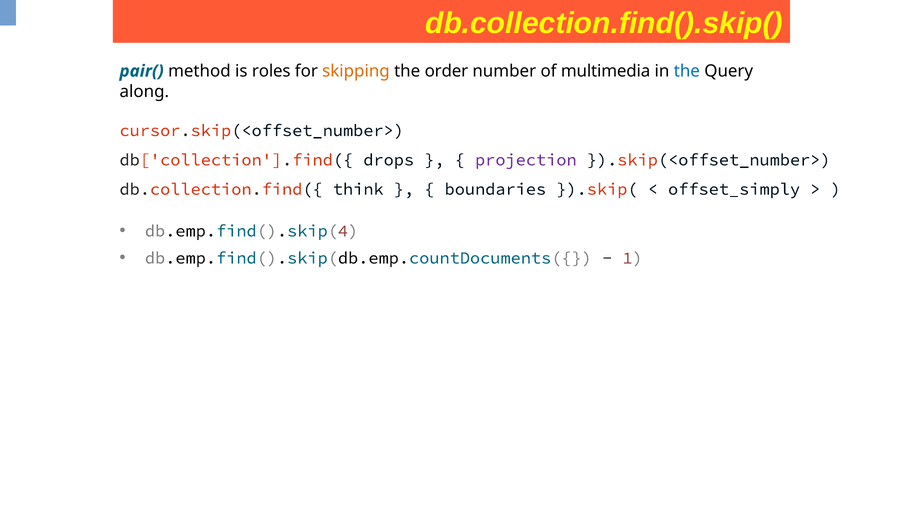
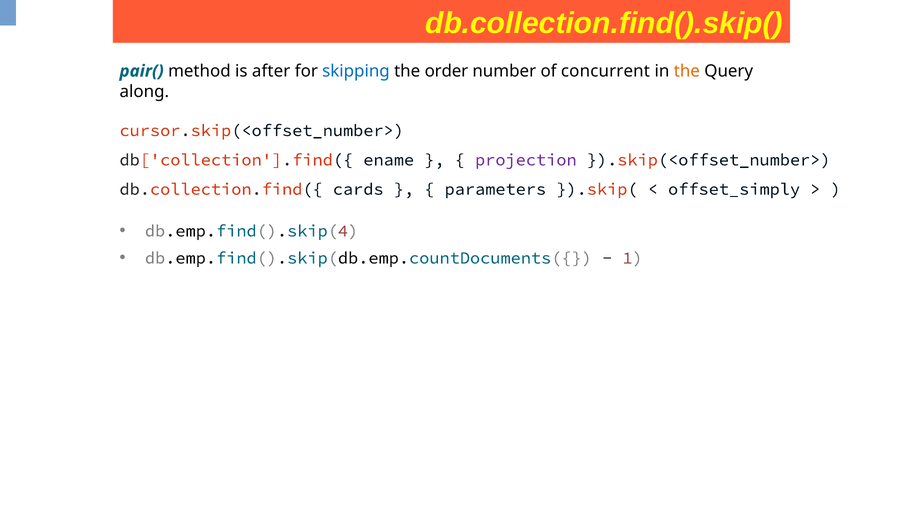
roles: roles -> after (271, 71)
skipping colour: orange -> blue (356, 71)
multimedia: multimedia -> concurrent (605, 71)
the colour: blue -> orange (687, 71)
drops: drops -> ename (389, 160)
think: think -> cards (358, 189)
boundaries: boundaries -> parameters (495, 189)
